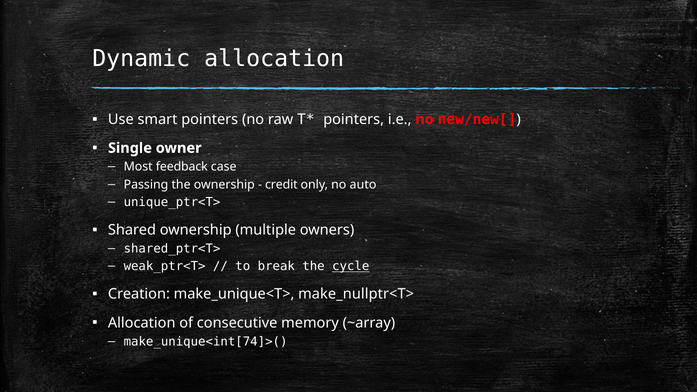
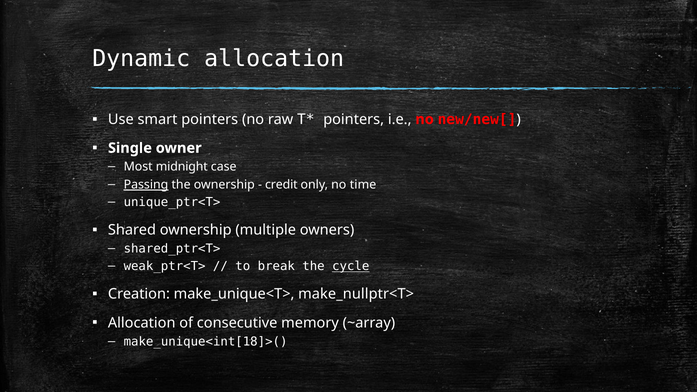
feedback: feedback -> midnight (182, 167)
Passing underline: none -> present (146, 185)
auto: auto -> time (363, 185)
make_unique<int[74]>(: make_unique<int[74]>( -> make_unique<int[18]>( (206, 342)
